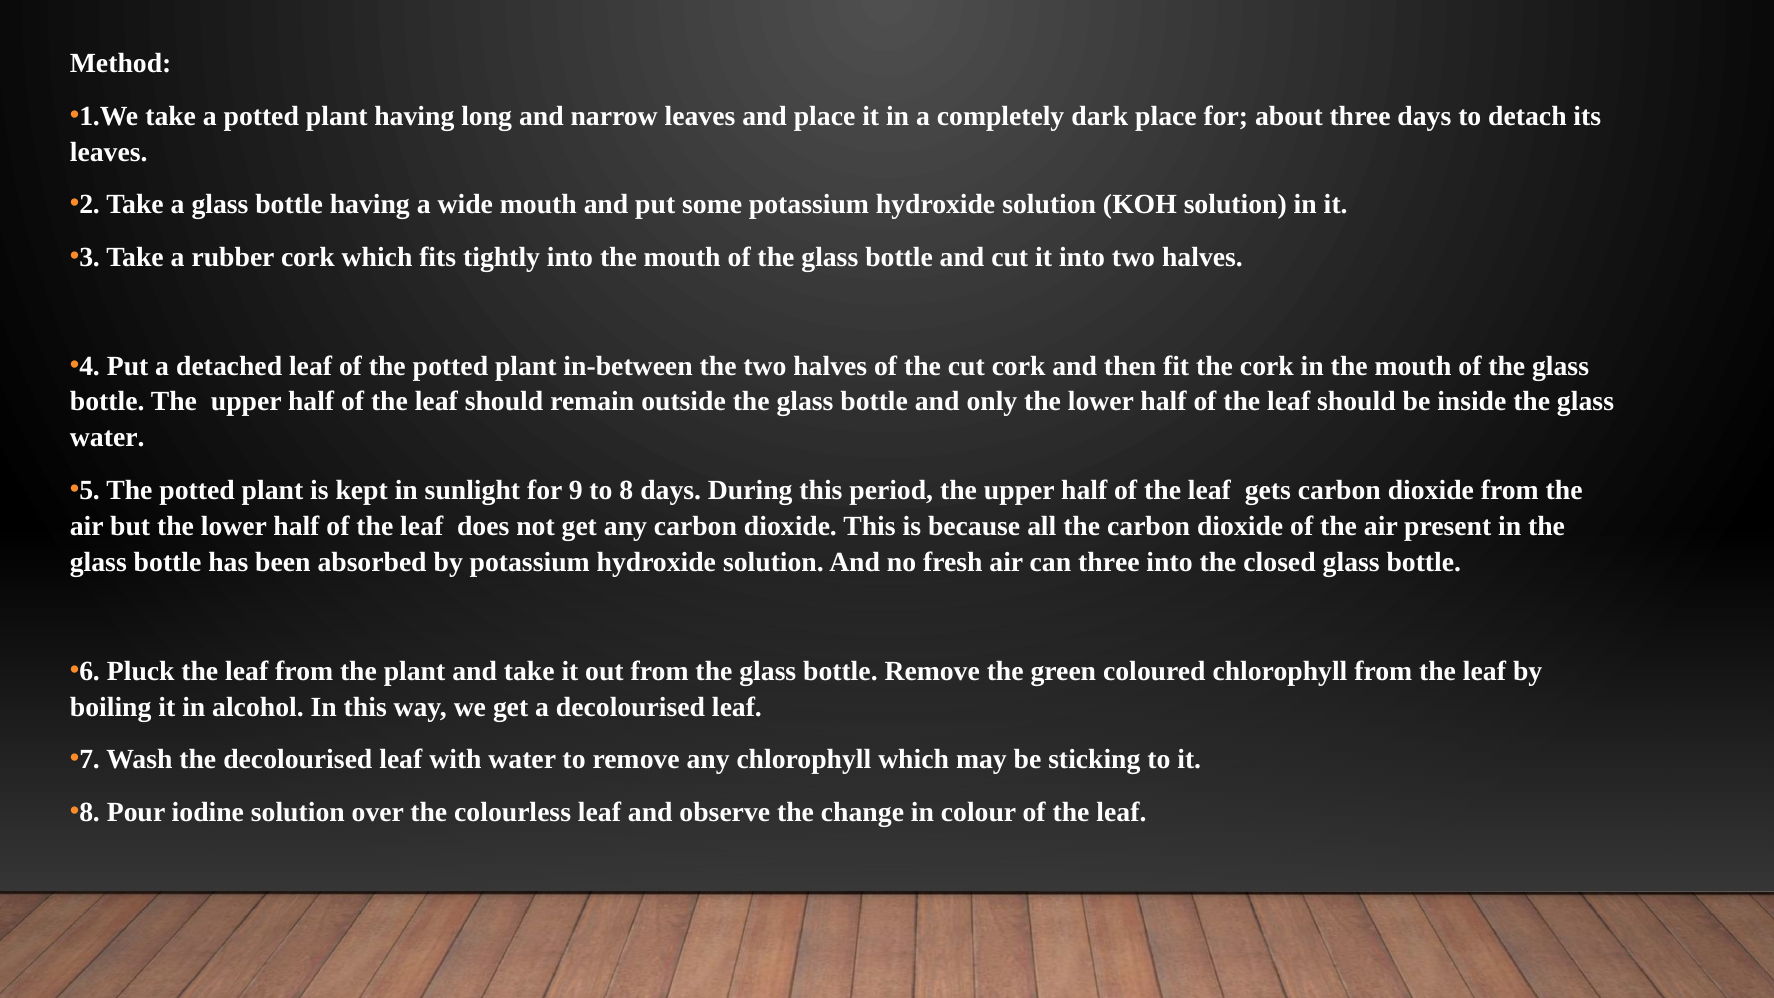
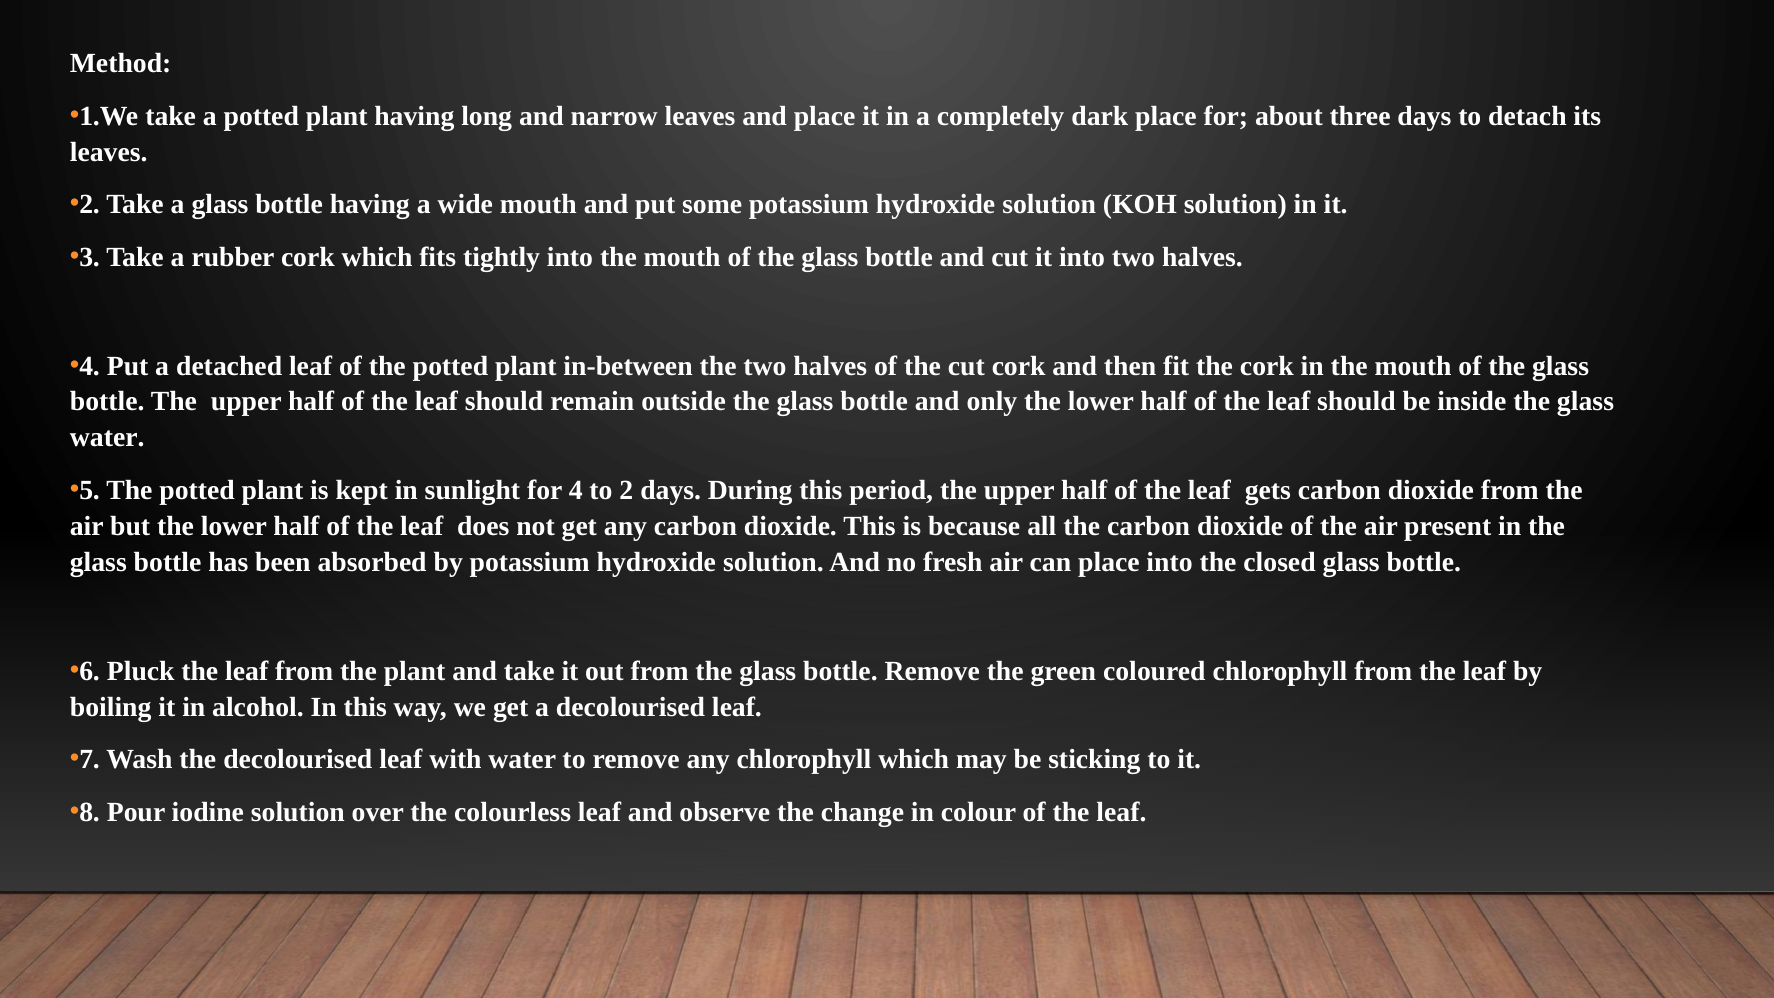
9: 9 -> 4 (576, 490)
8: 8 -> 2 (626, 490)
can three: three -> place (1109, 562)
